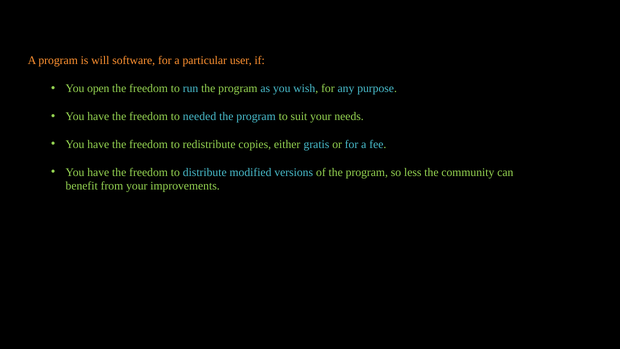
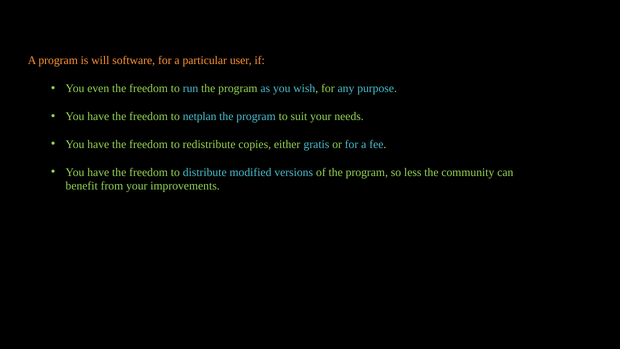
open: open -> even (98, 88)
needed: needed -> netplan (200, 116)
